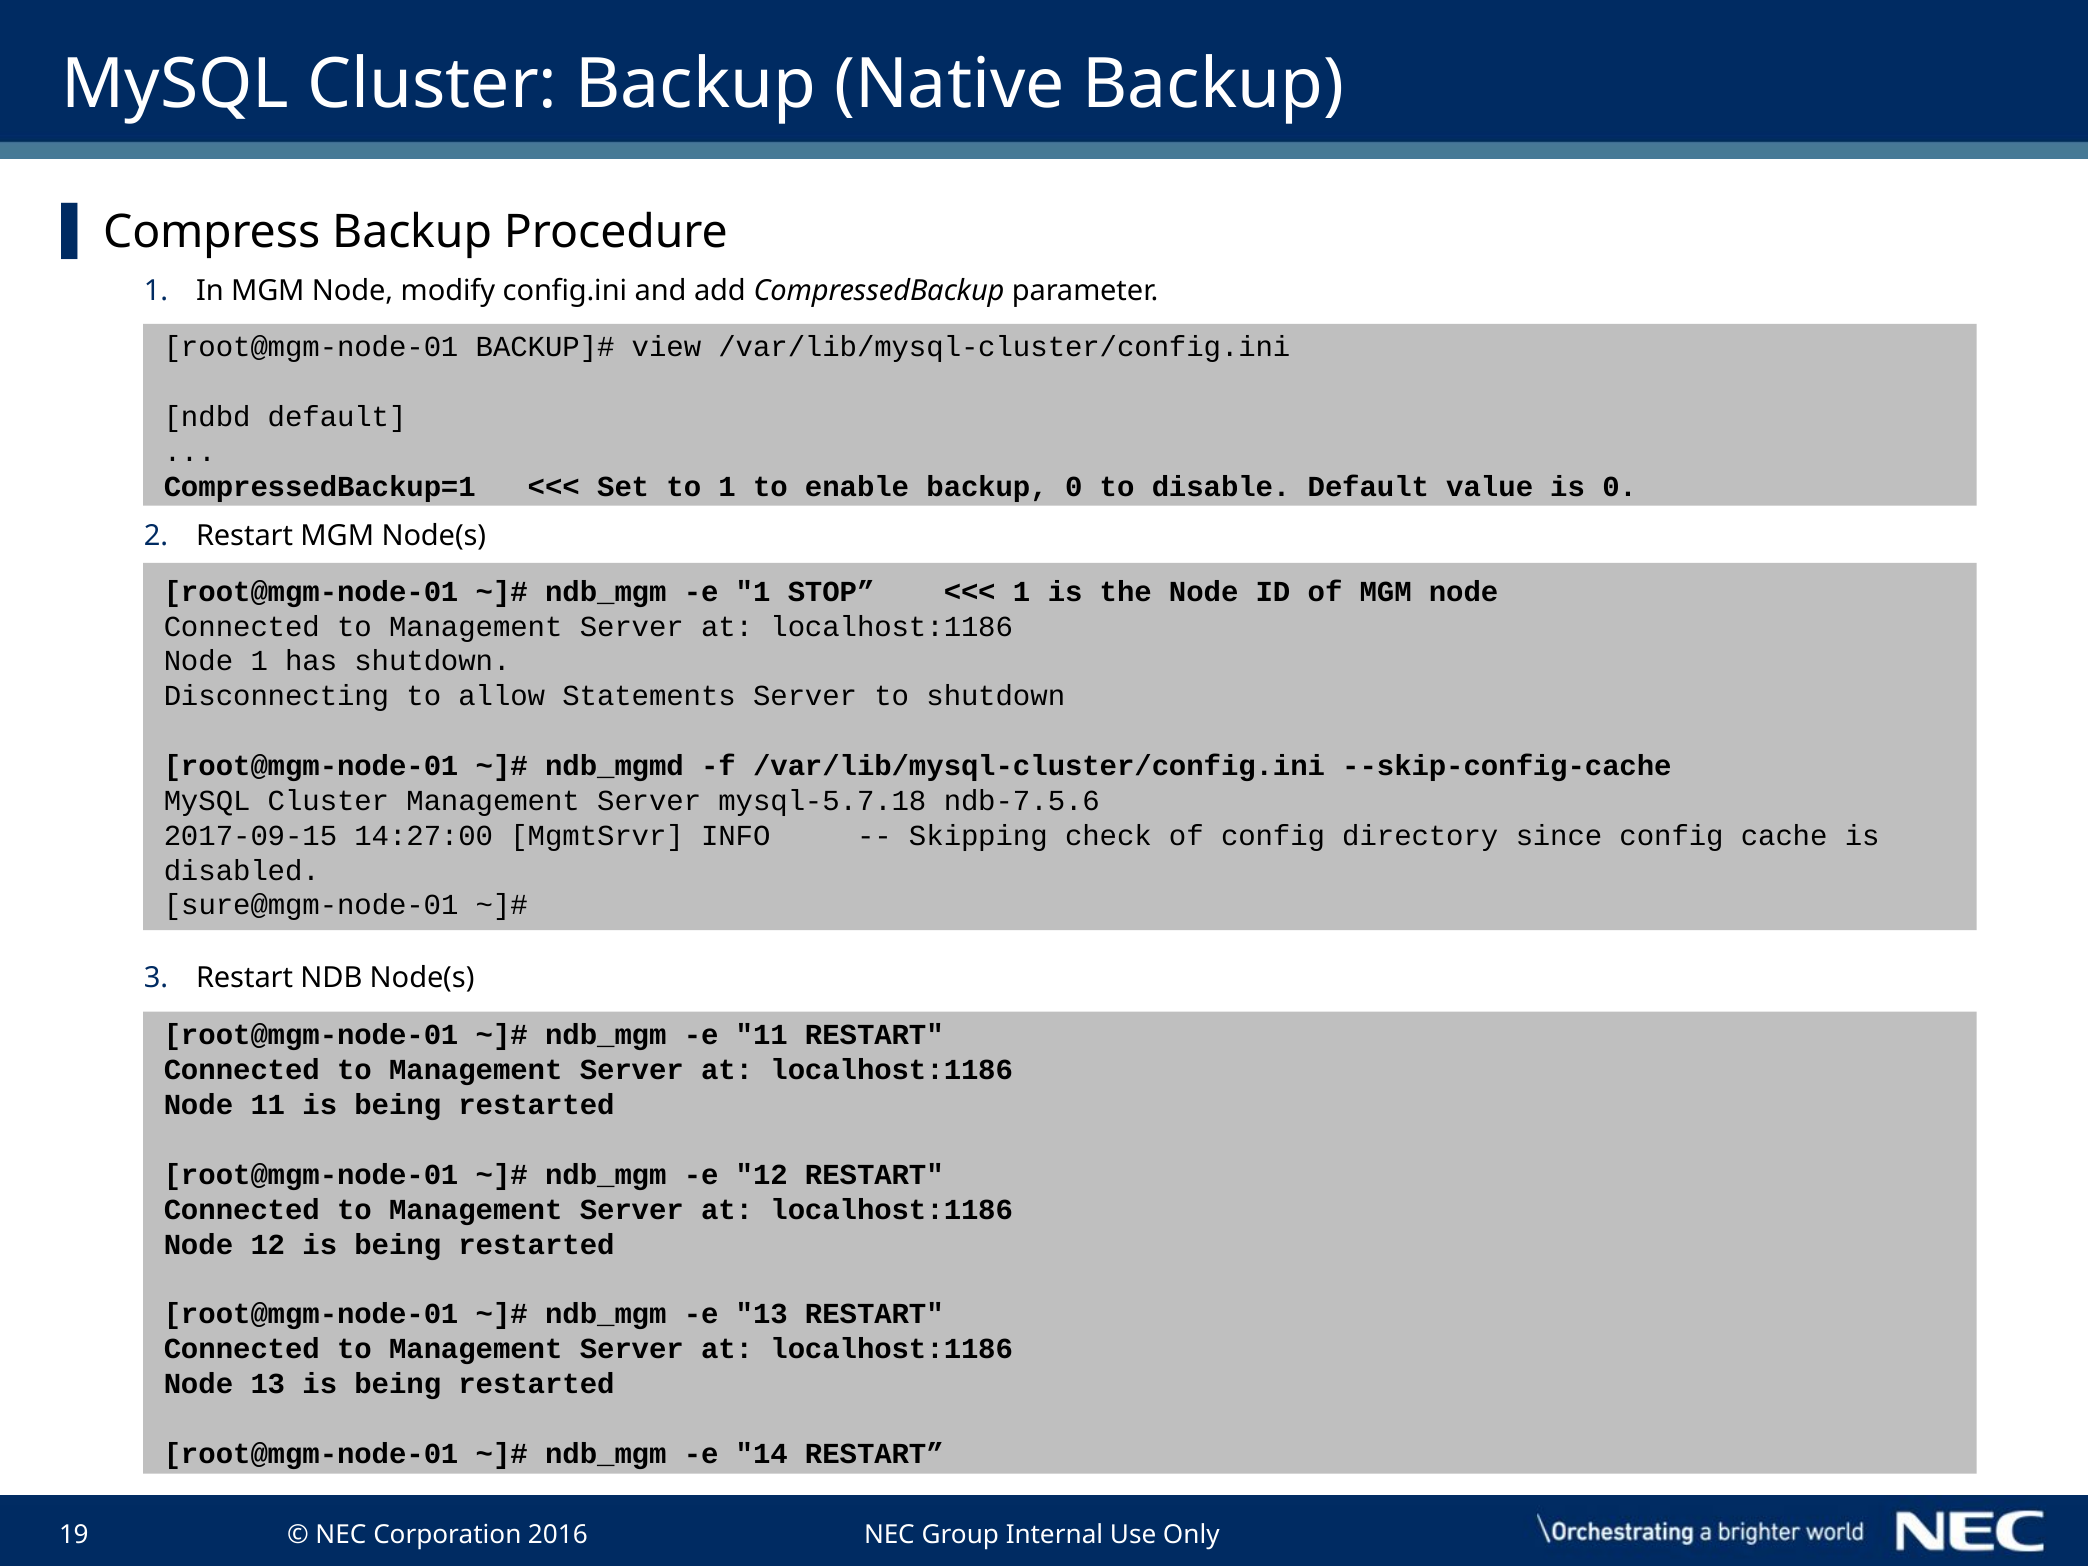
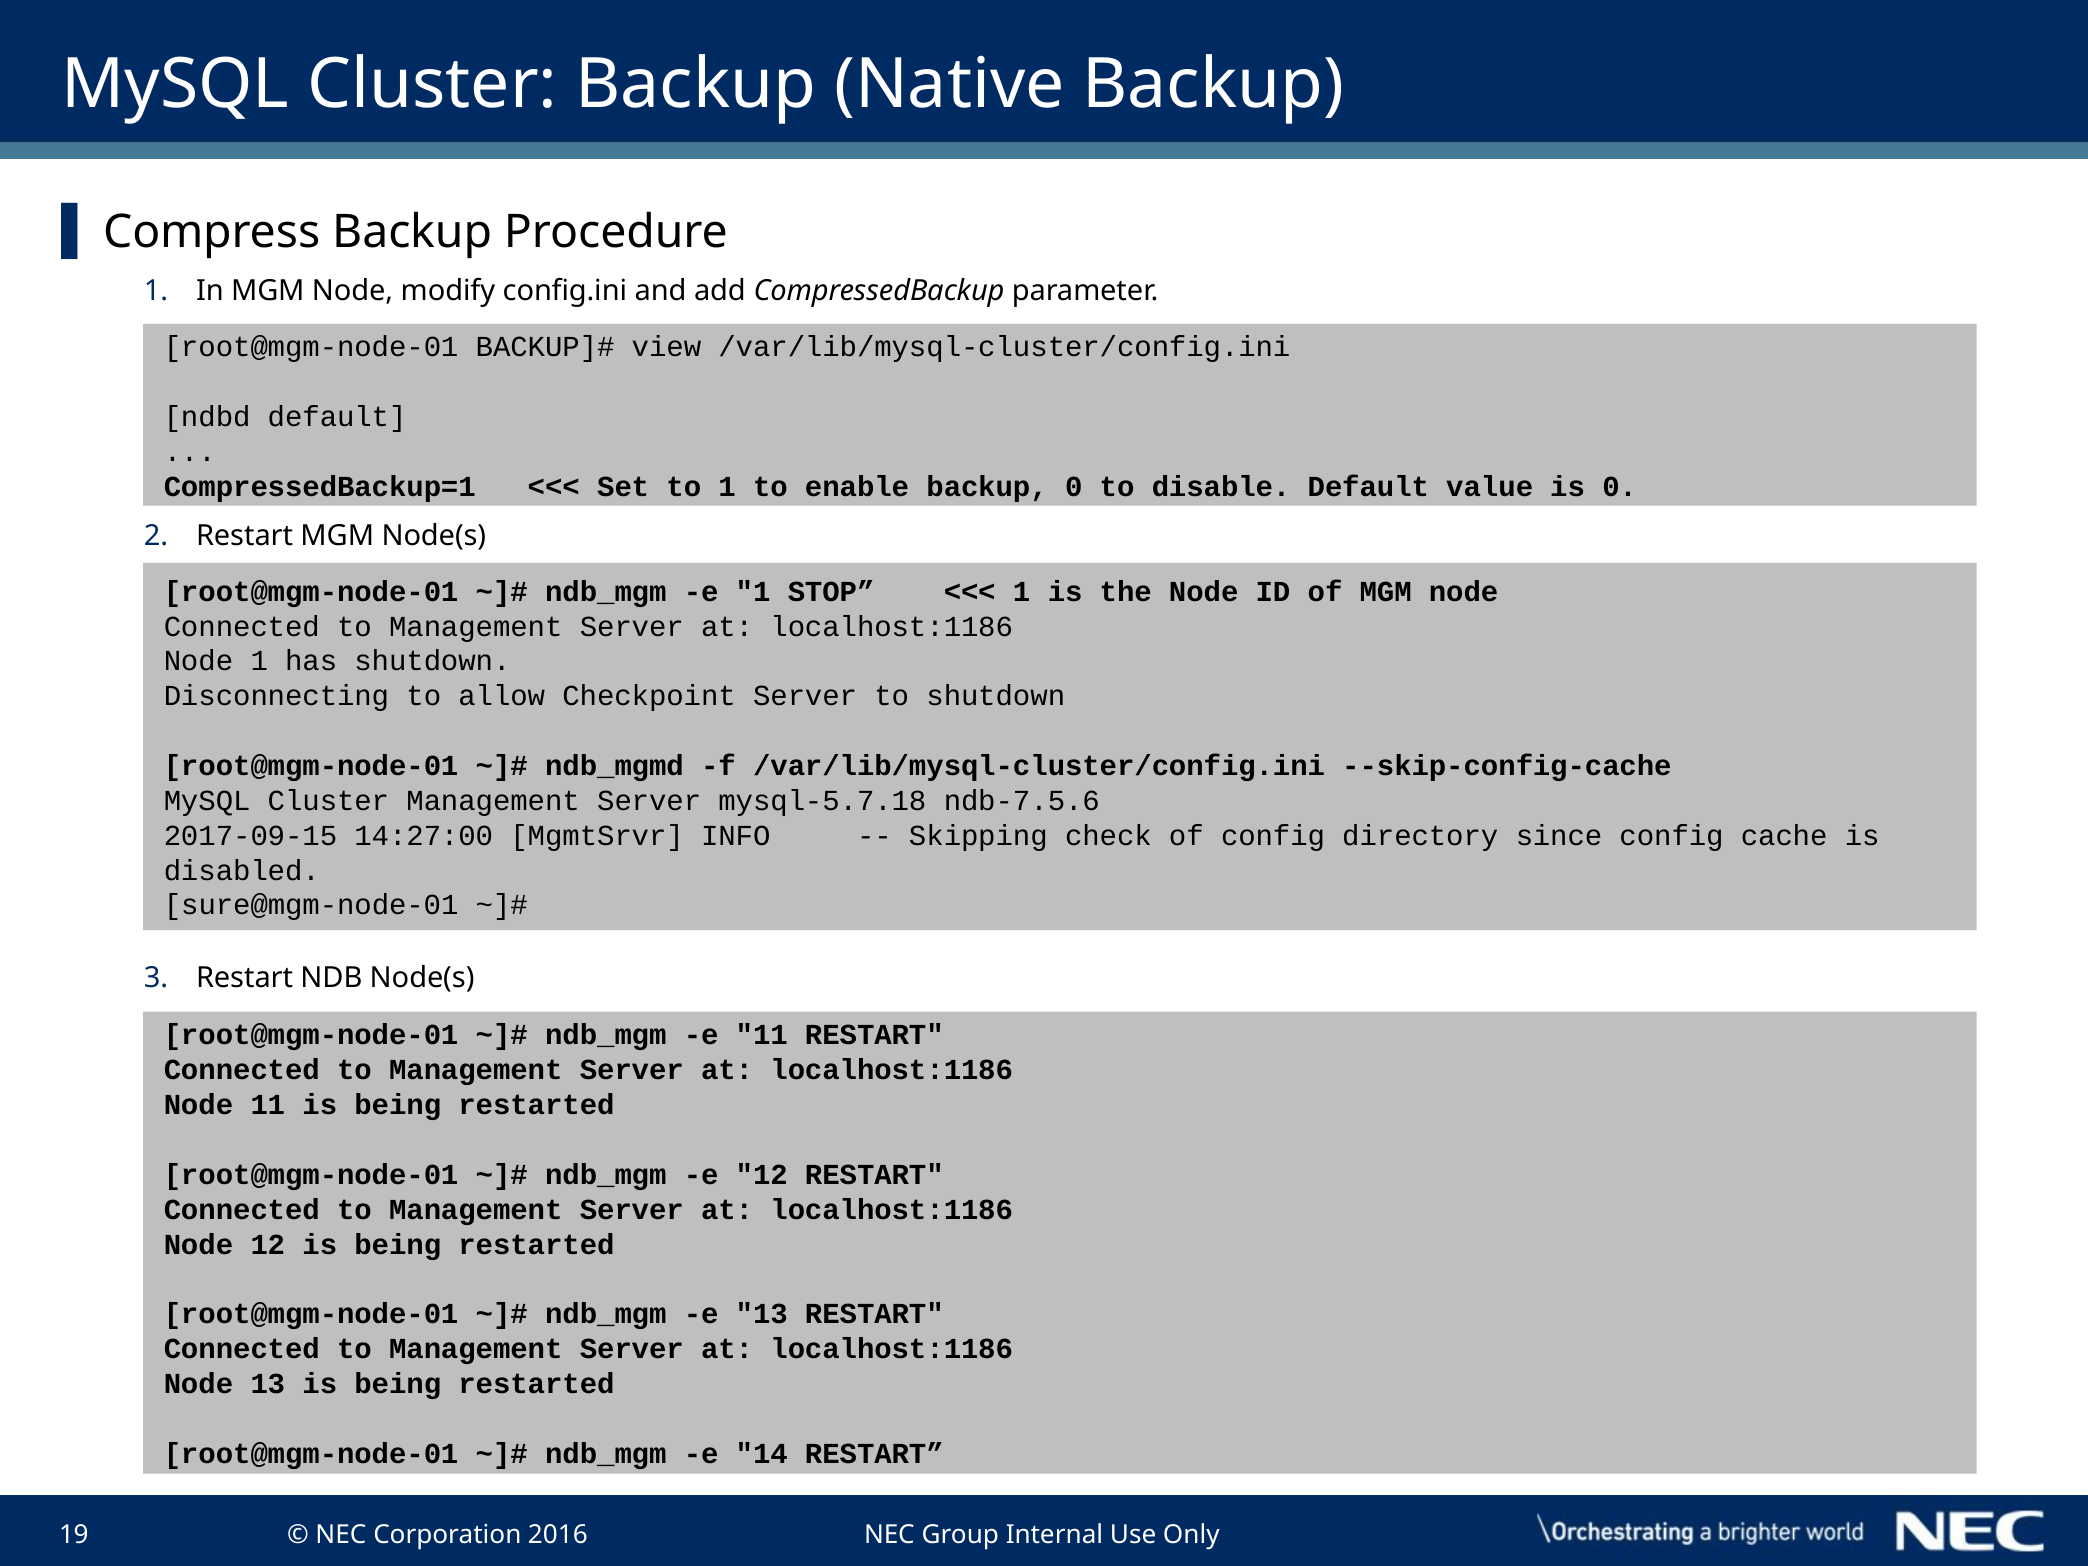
Statements: Statements -> Checkpoint (649, 696)
